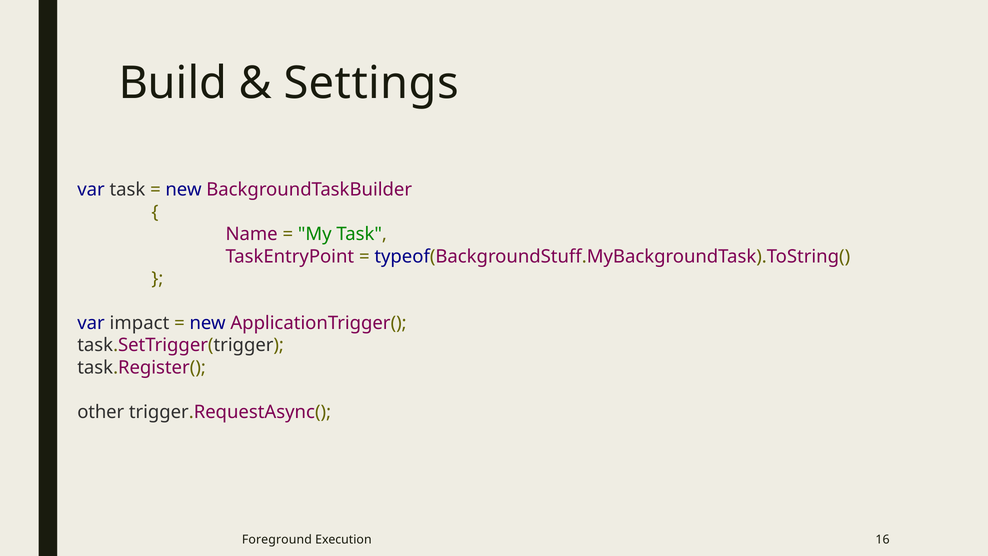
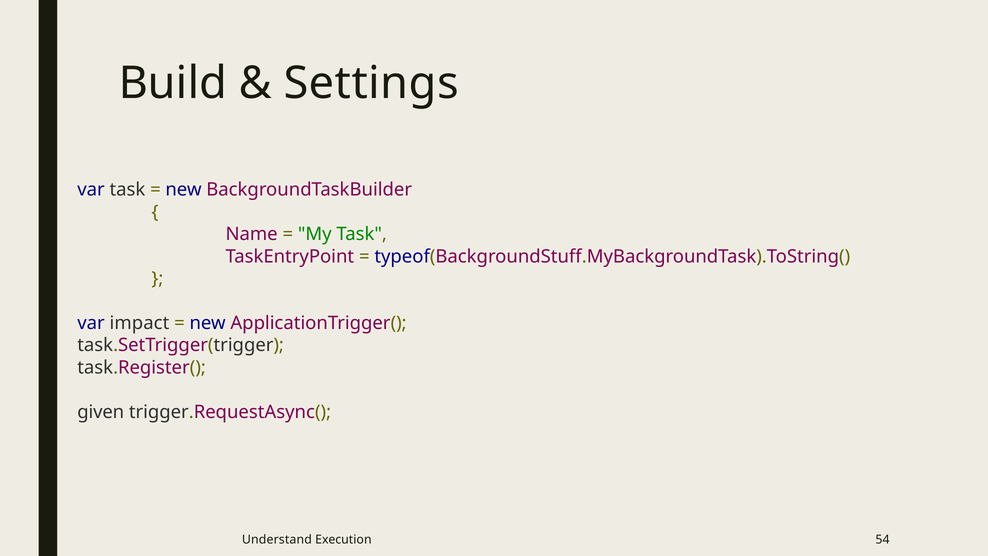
other: other -> given (101, 412)
Foreground: Foreground -> Understand (277, 539)
16: 16 -> 54 (883, 539)
